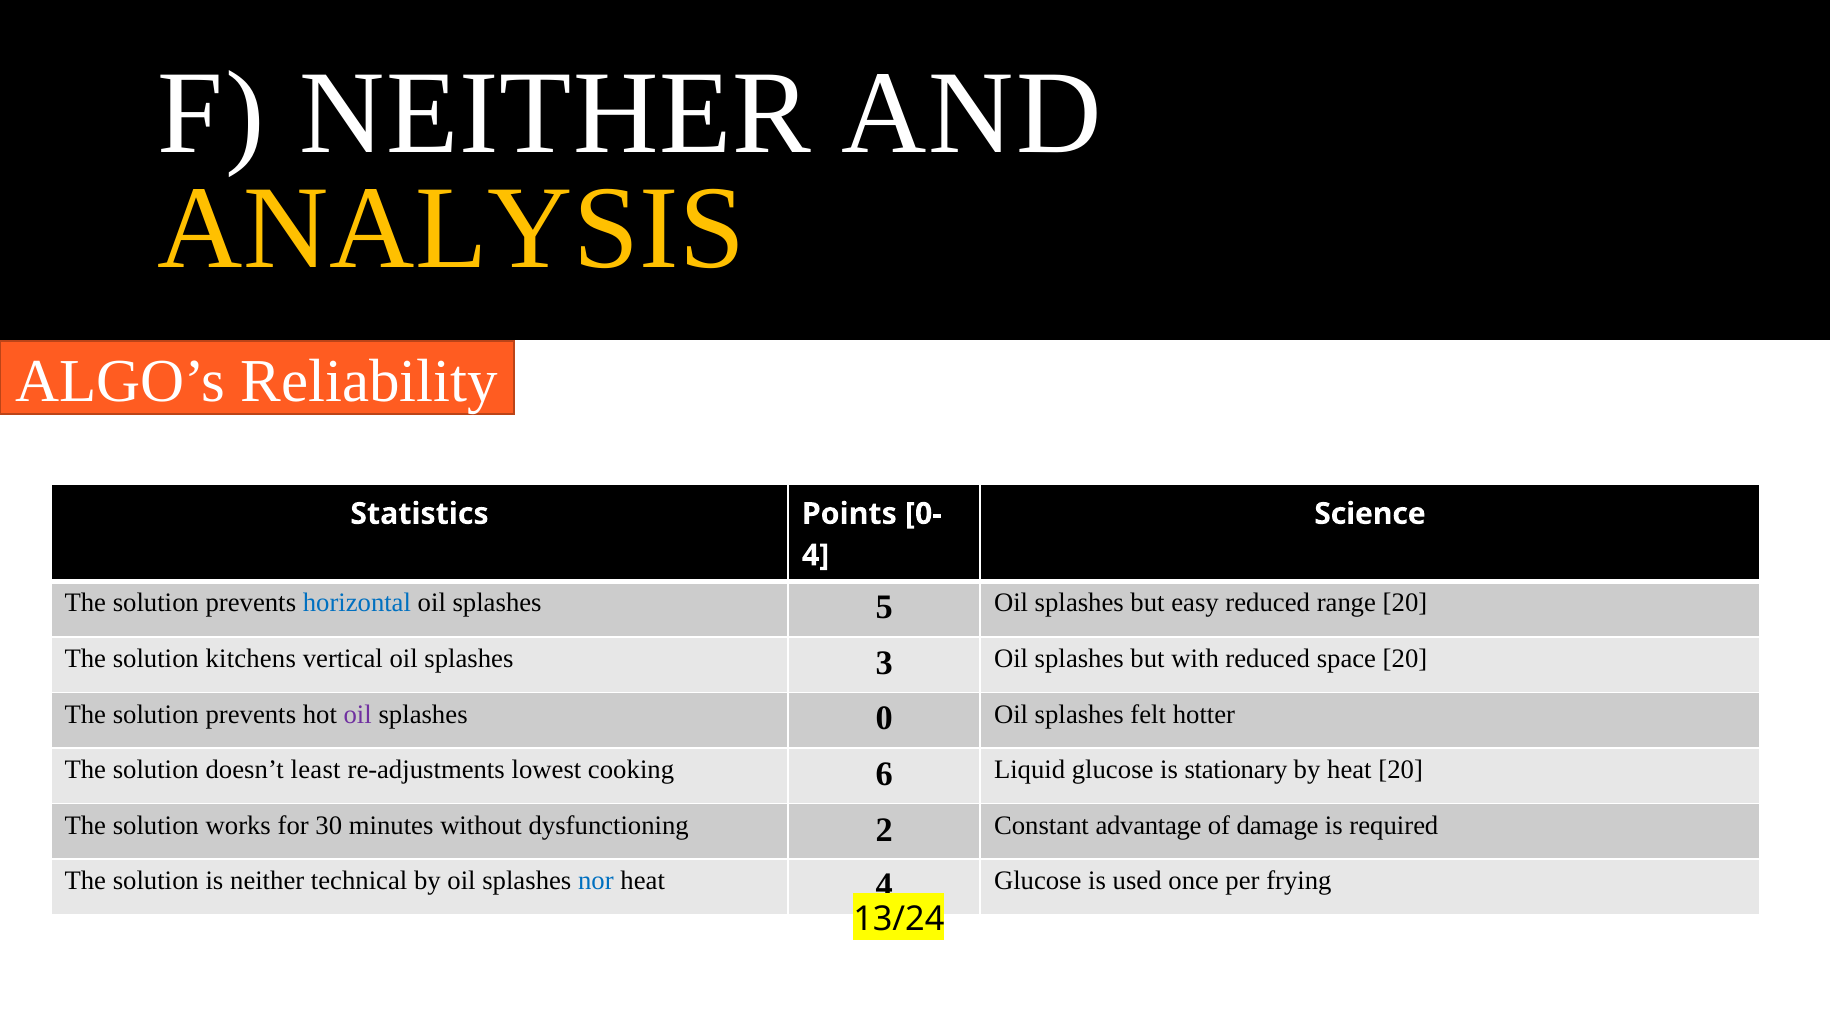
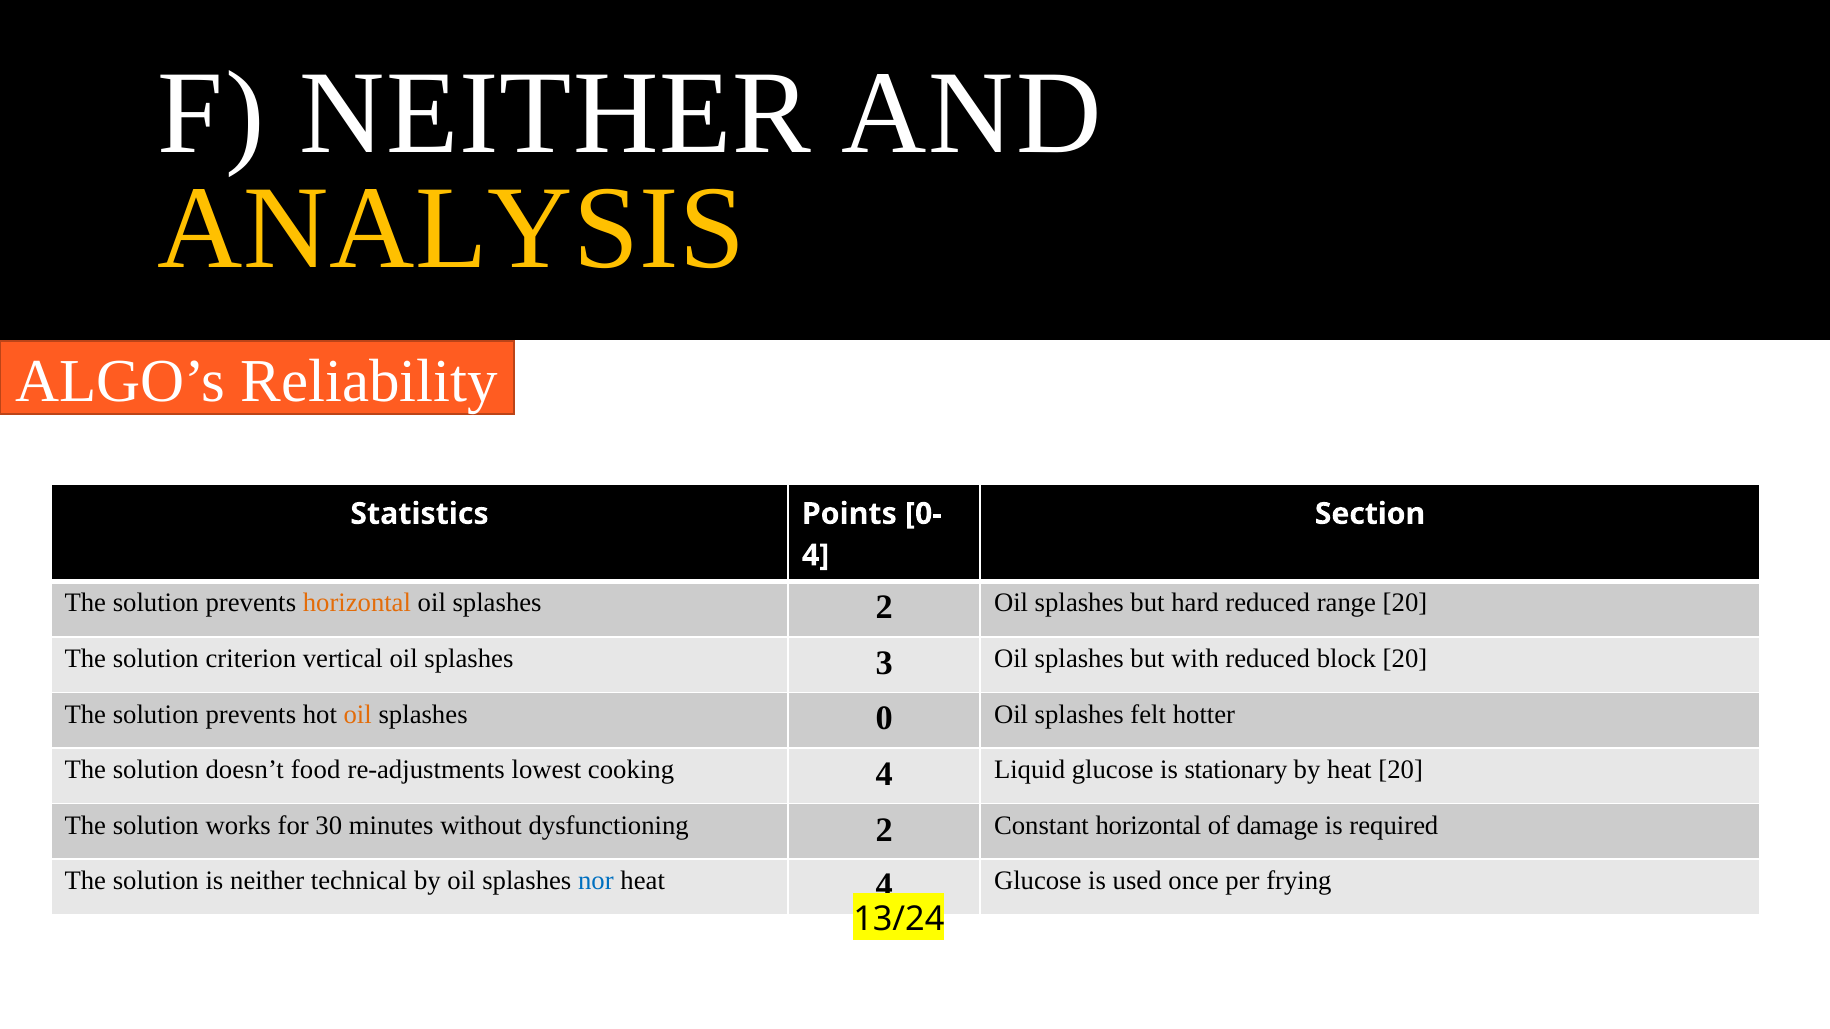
Science: Science -> Section (1370, 514)
horizontal colour: blue -> orange (357, 603)
splashes 5: 5 -> 2 (884, 607)
easy: easy -> hard (1195, 603)
kitchens: kitchens -> criterion (251, 659)
space: space -> block (1346, 659)
oil colour: purple -> orange (358, 714)
least: least -> food (316, 770)
cooking 6: 6 -> 4 (884, 774)
Constant advantage: advantage -> horizontal (1149, 826)
